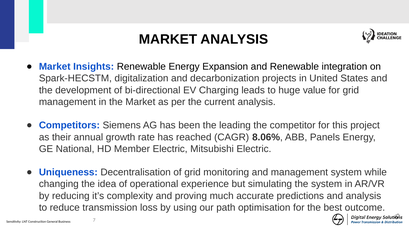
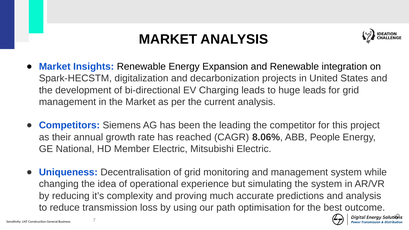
huge value: value -> leads (314, 90)
Panels: Panels -> People (325, 137)
